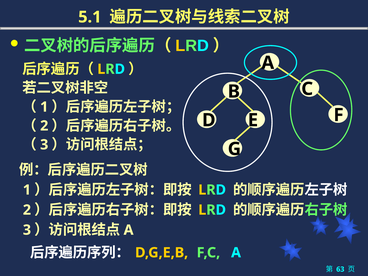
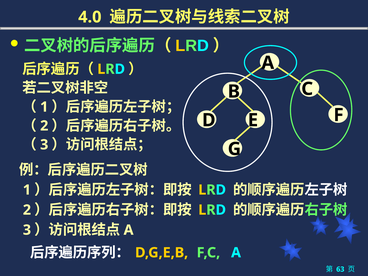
5.1: 5.1 -> 4.0 (90, 17)
